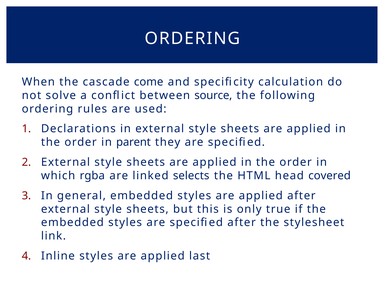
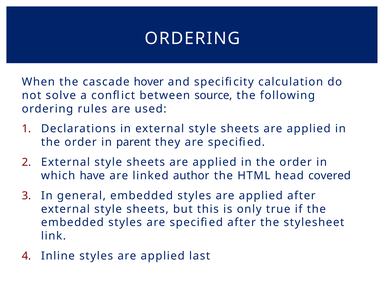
come: come -> hover (149, 82)
rgba: rgba -> have (92, 176)
selects: selects -> author (191, 176)
